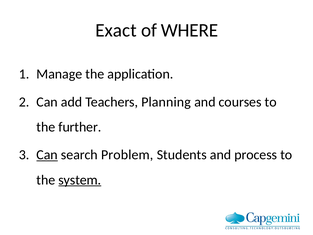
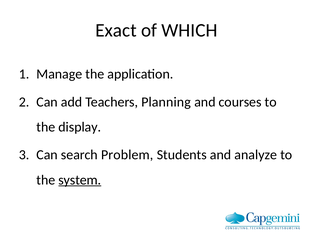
WHERE: WHERE -> WHICH (189, 30)
further: further -> display (80, 127)
Can underline: present -> none (47, 155)
process: process -> analyze (256, 155)
